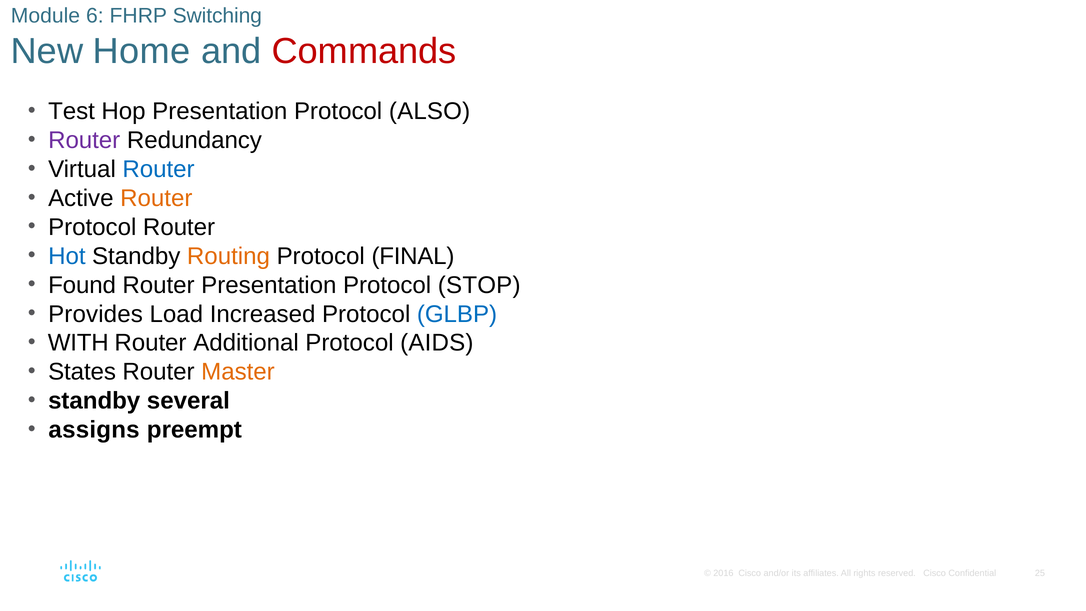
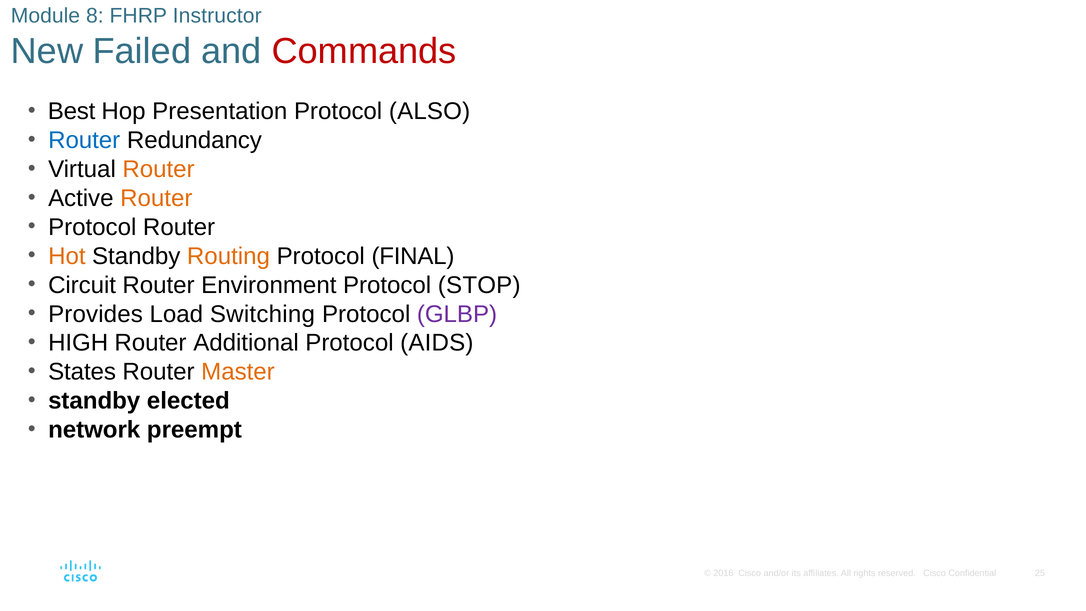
6: 6 -> 8 (95, 16)
Switching: Switching -> Instructor (217, 16)
Home: Home -> Failed (142, 51)
Test: Test -> Best (72, 111)
Router colour: purple -> blue (84, 140)
Router colour: blue -> orange (159, 169)
Hot colour: blue -> orange (67, 256)
Found: Found -> Circuit (82, 285)
Router Presentation: Presentation -> Environment (269, 285)
Increased: Increased -> Switching (262, 314)
GLBP colour: blue -> purple (457, 314)
WITH: WITH -> HIGH (78, 343)
several: several -> elected (188, 401)
assigns: assigns -> network (94, 430)
